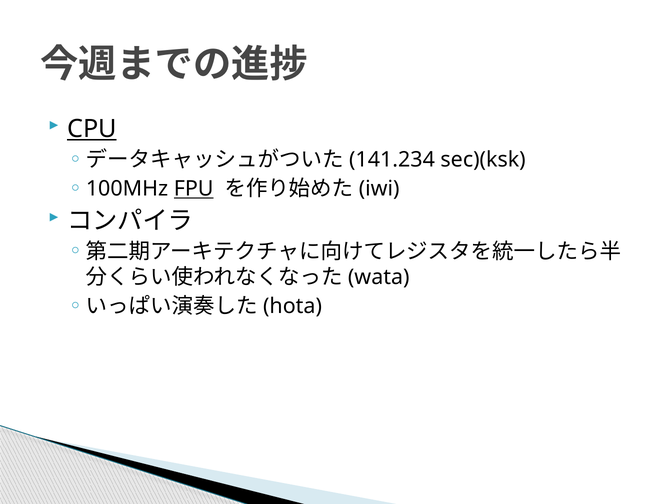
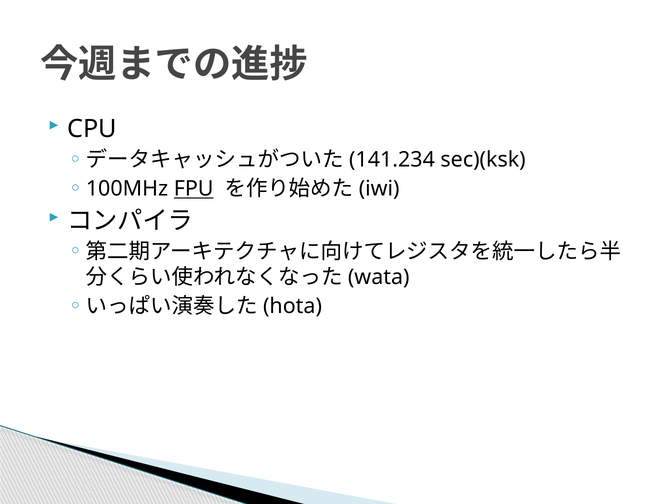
CPU underline: present -> none (92, 129)
